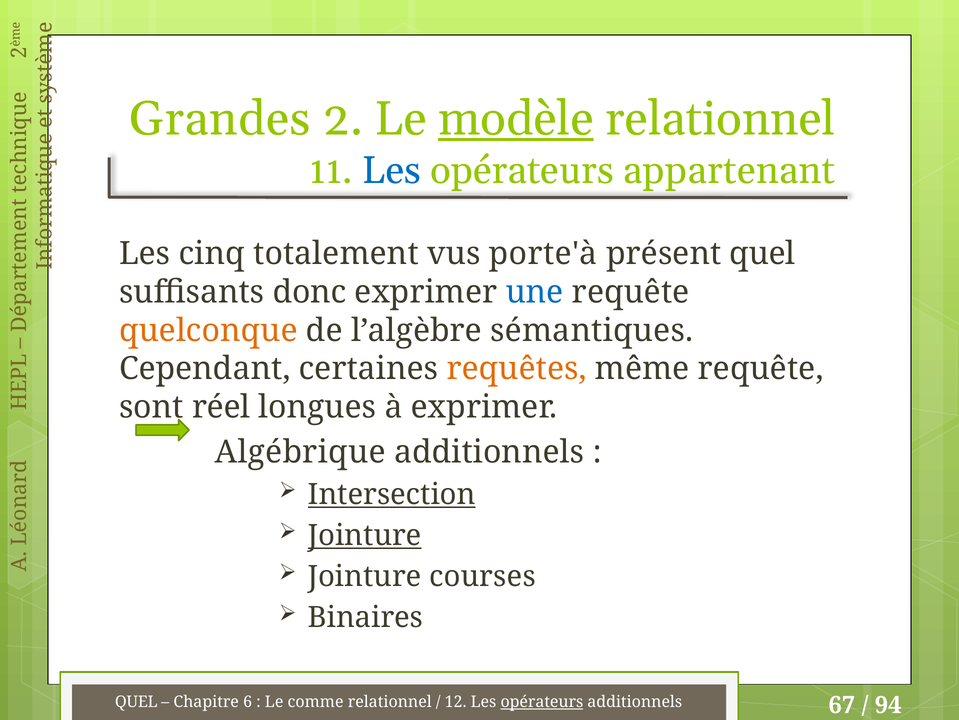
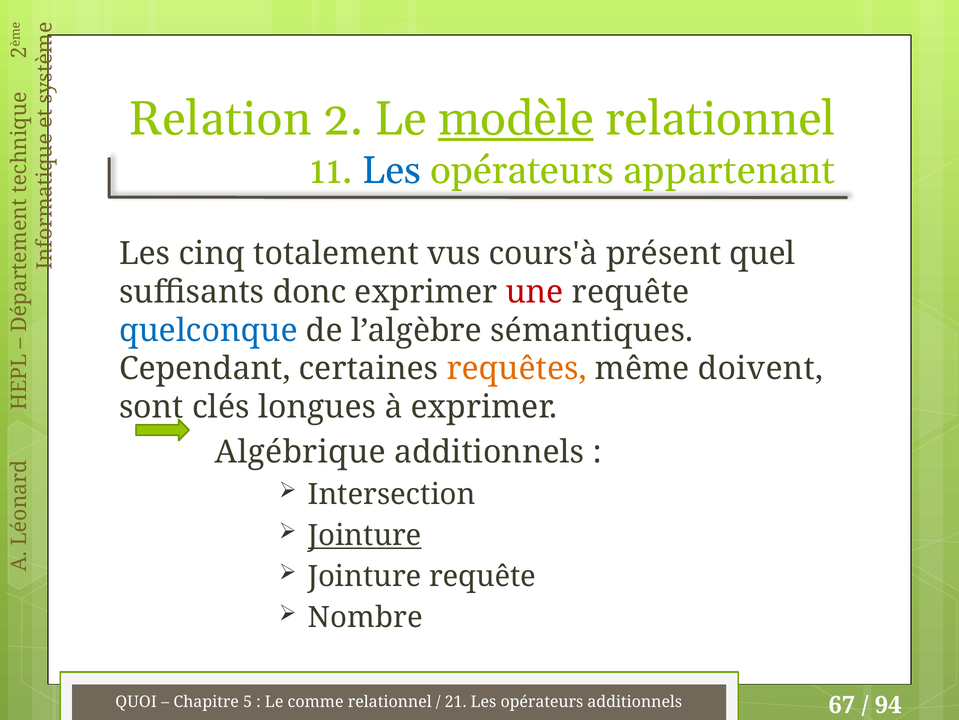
Grandes: Grandes -> Relation (220, 119)
porte'à: porte'à -> cours'à (543, 253)
une colour: blue -> red (535, 292)
quelconque colour: orange -> blue (208, 330)
même requête: requête -> doivent (761, 369)
réel: réel -> clés (221, 407)
Intersection underline: present -> none (392, 494)
Jointure courses: courses -> requête (483, 576)
Binaires: Binaires -> Nombre (365, 617)
QUEL: QUEL -> QUOI (136, 701)
6: 6 -> 5 (248, 701)
12: 12 -> 21 (456, 701)
opérateurs underline: present -> none (542, 701)
